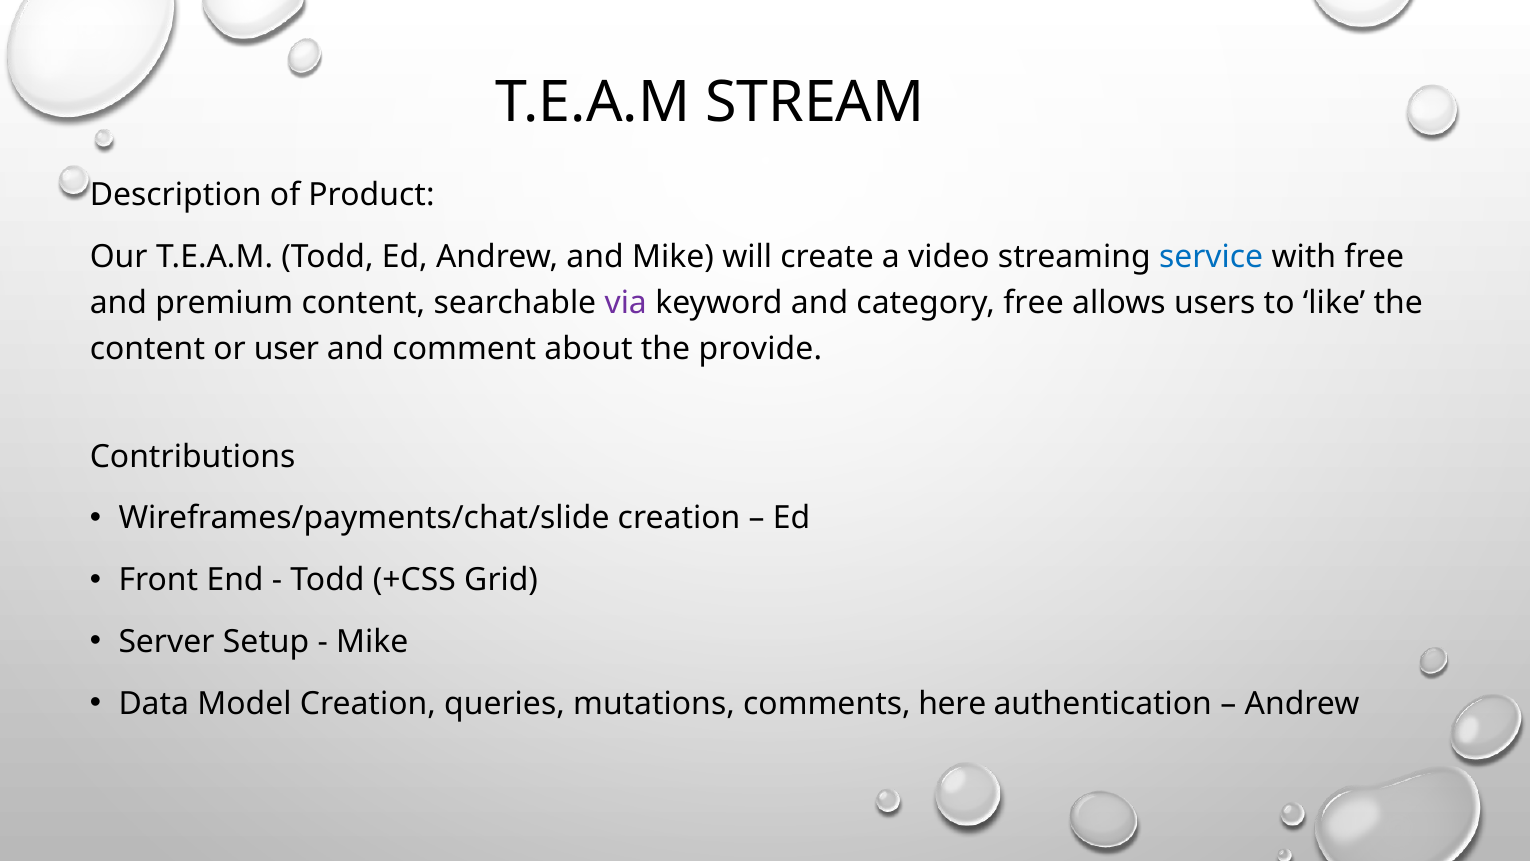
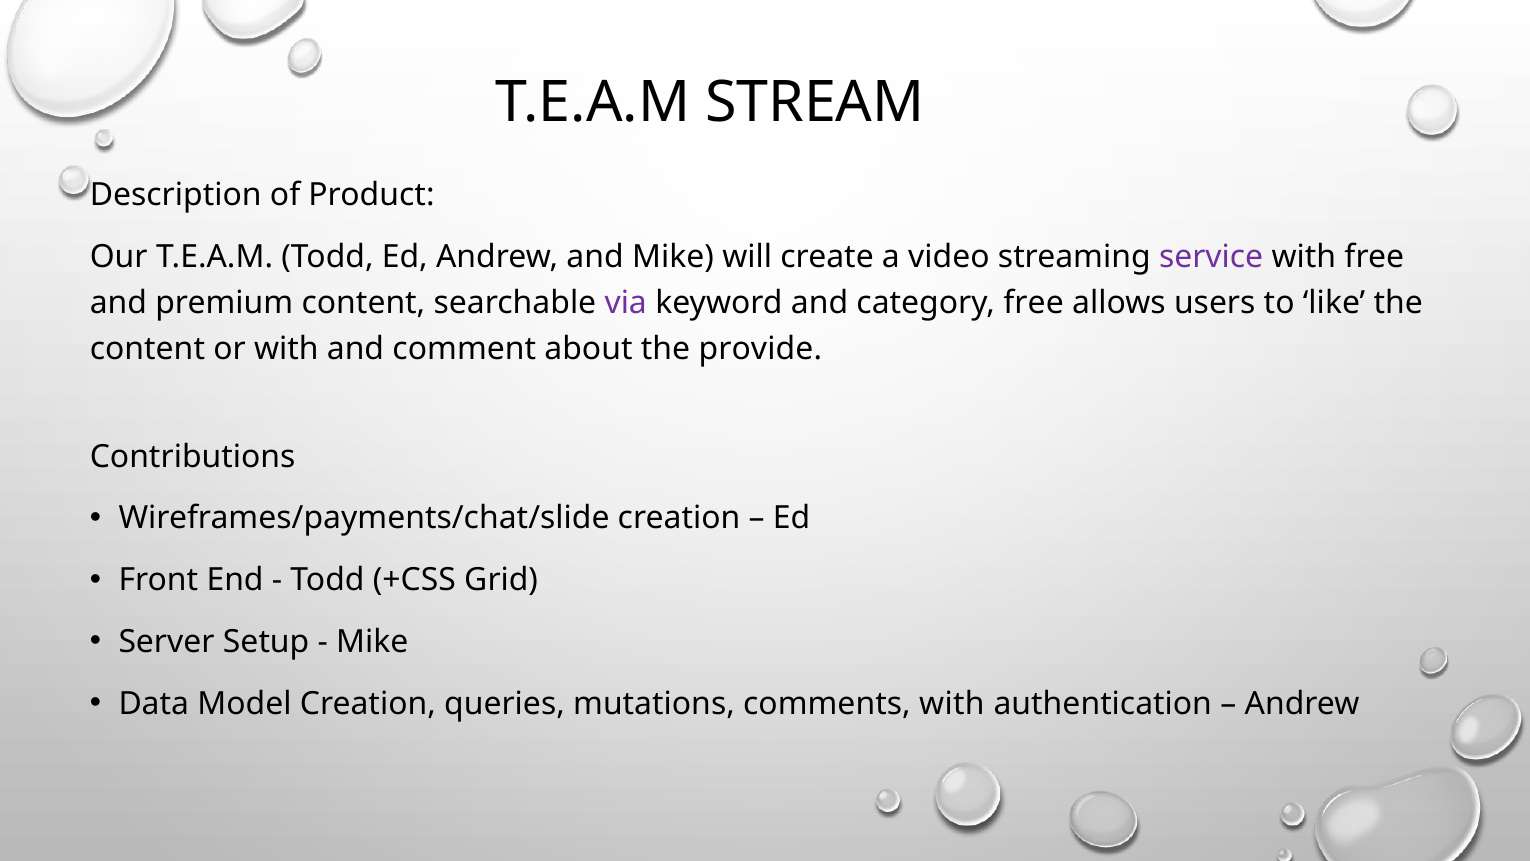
service colour: blue -> purple (1211, 257)
or user: user -> with (286, 348)
comments here: here -> with (952, 704)
